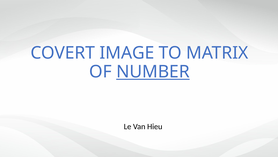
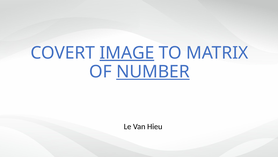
IMAGE underline: none -> present (127, 53)
